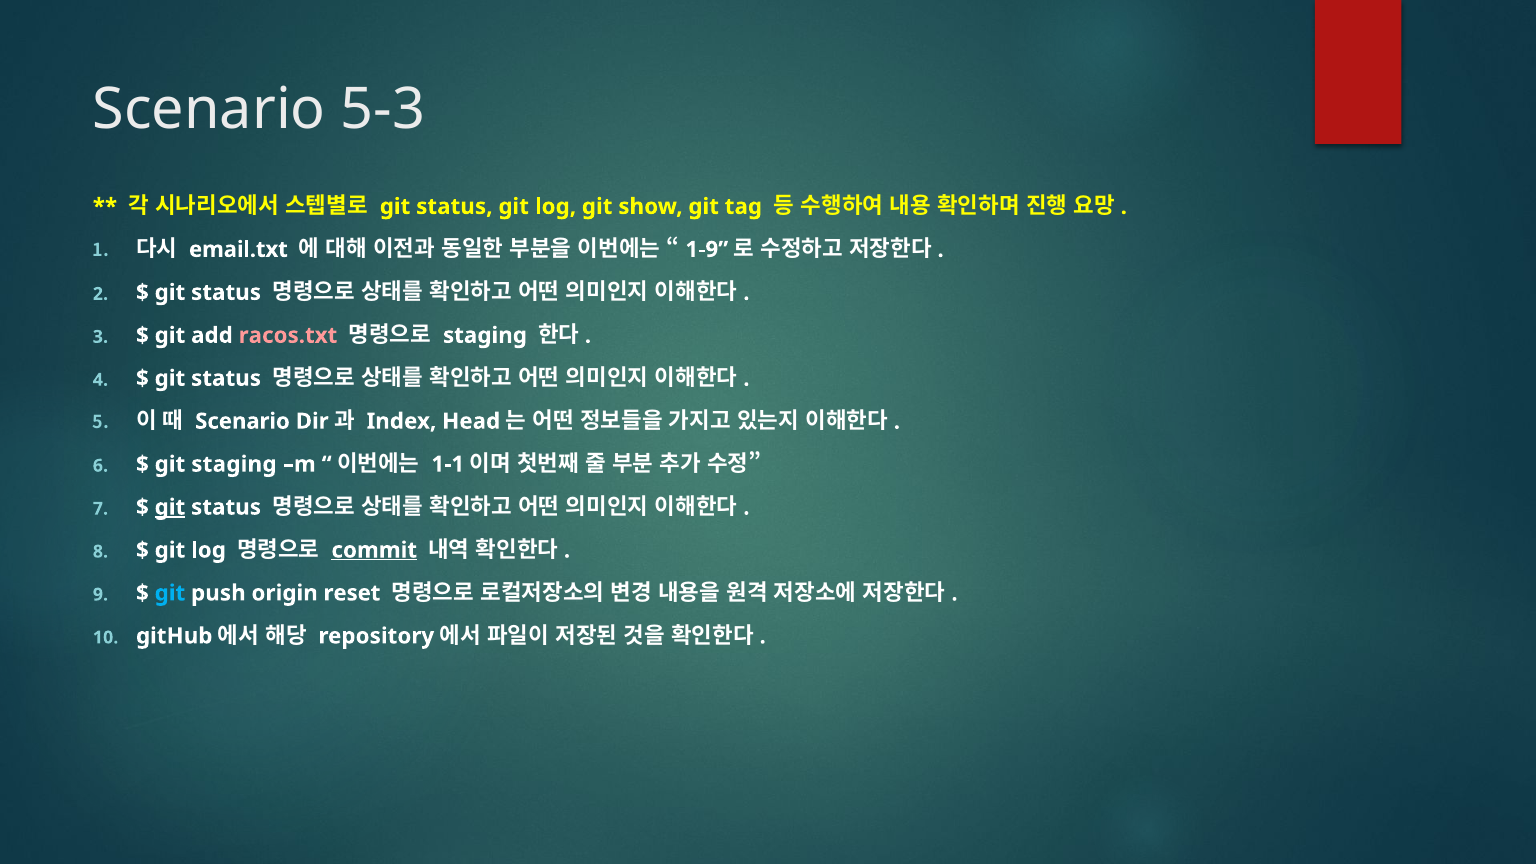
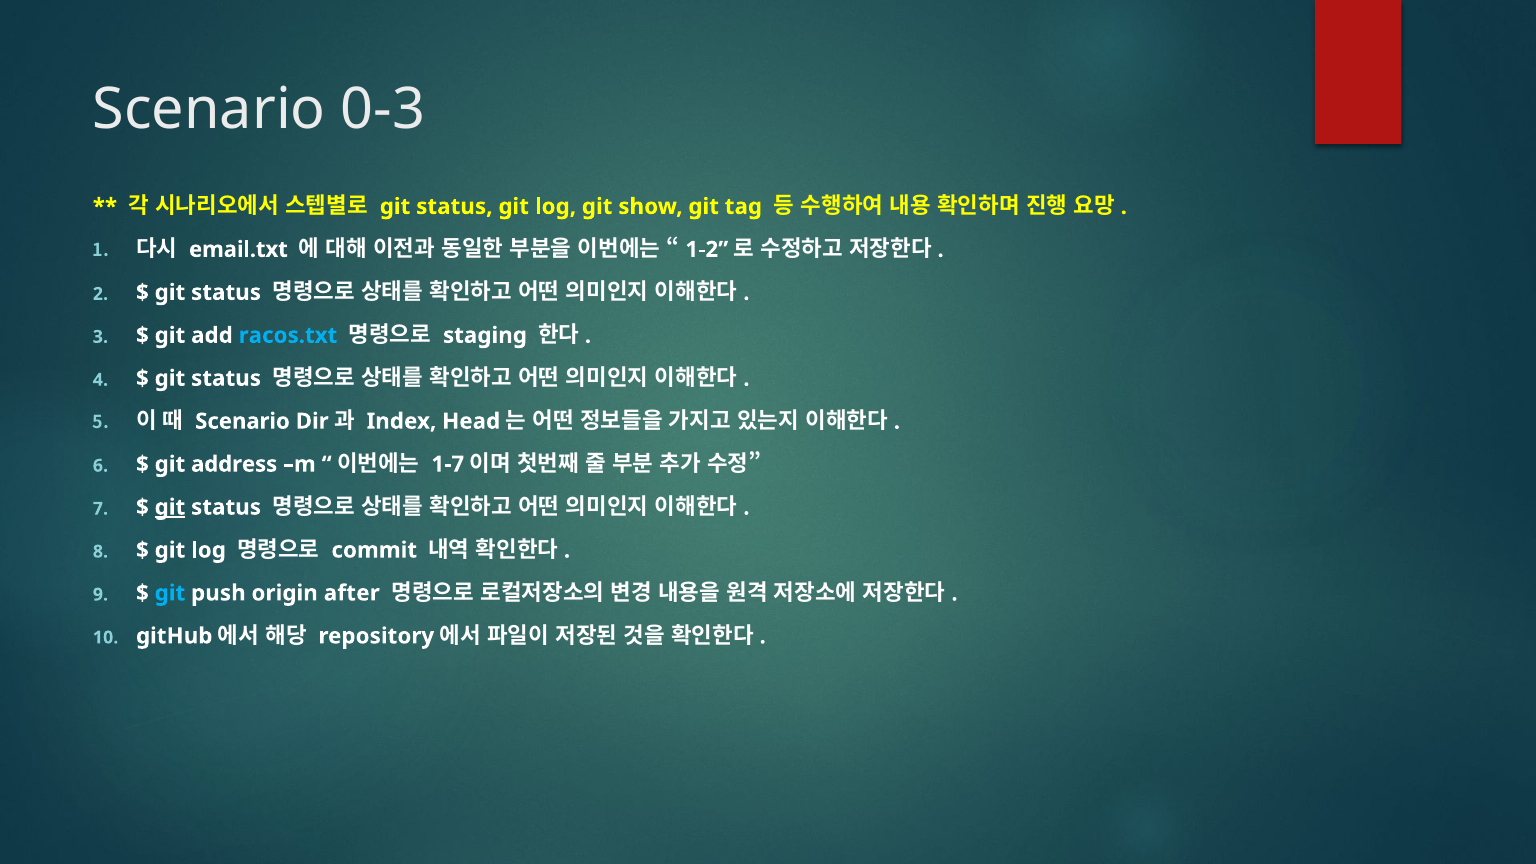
5-3: 5-3 -> 0-3 (383, 110)
1-9: 1-9 -> 1-2 (707, 249)
racos.txt colour: pink -> light blue (288, 335)
git staging: staging -> address (234, 464)
1-1: 1-1 -> 1-7 (448, 464)
commit underline: present -> none (374, 550)
reset: reset -> after (352, 593)
